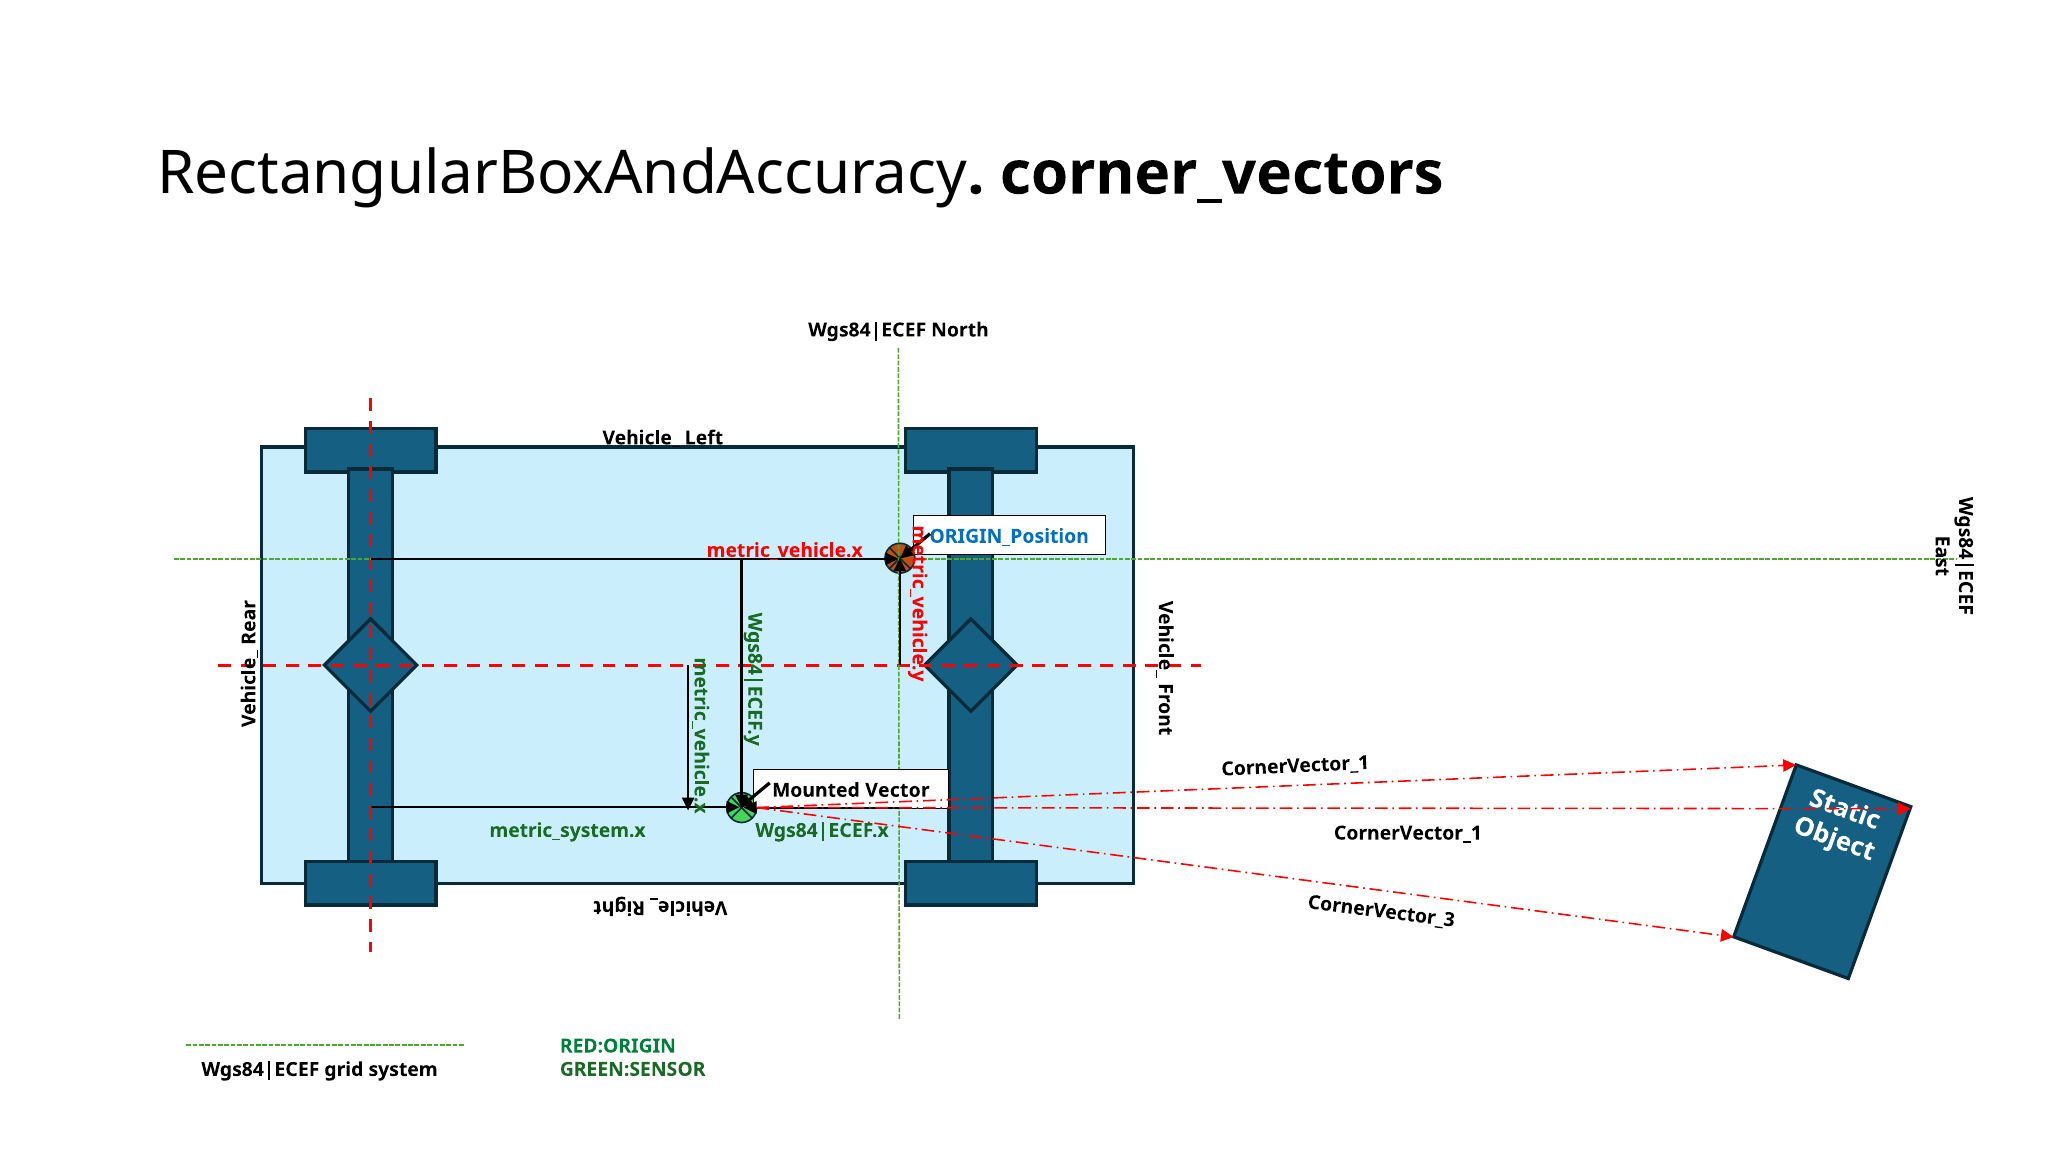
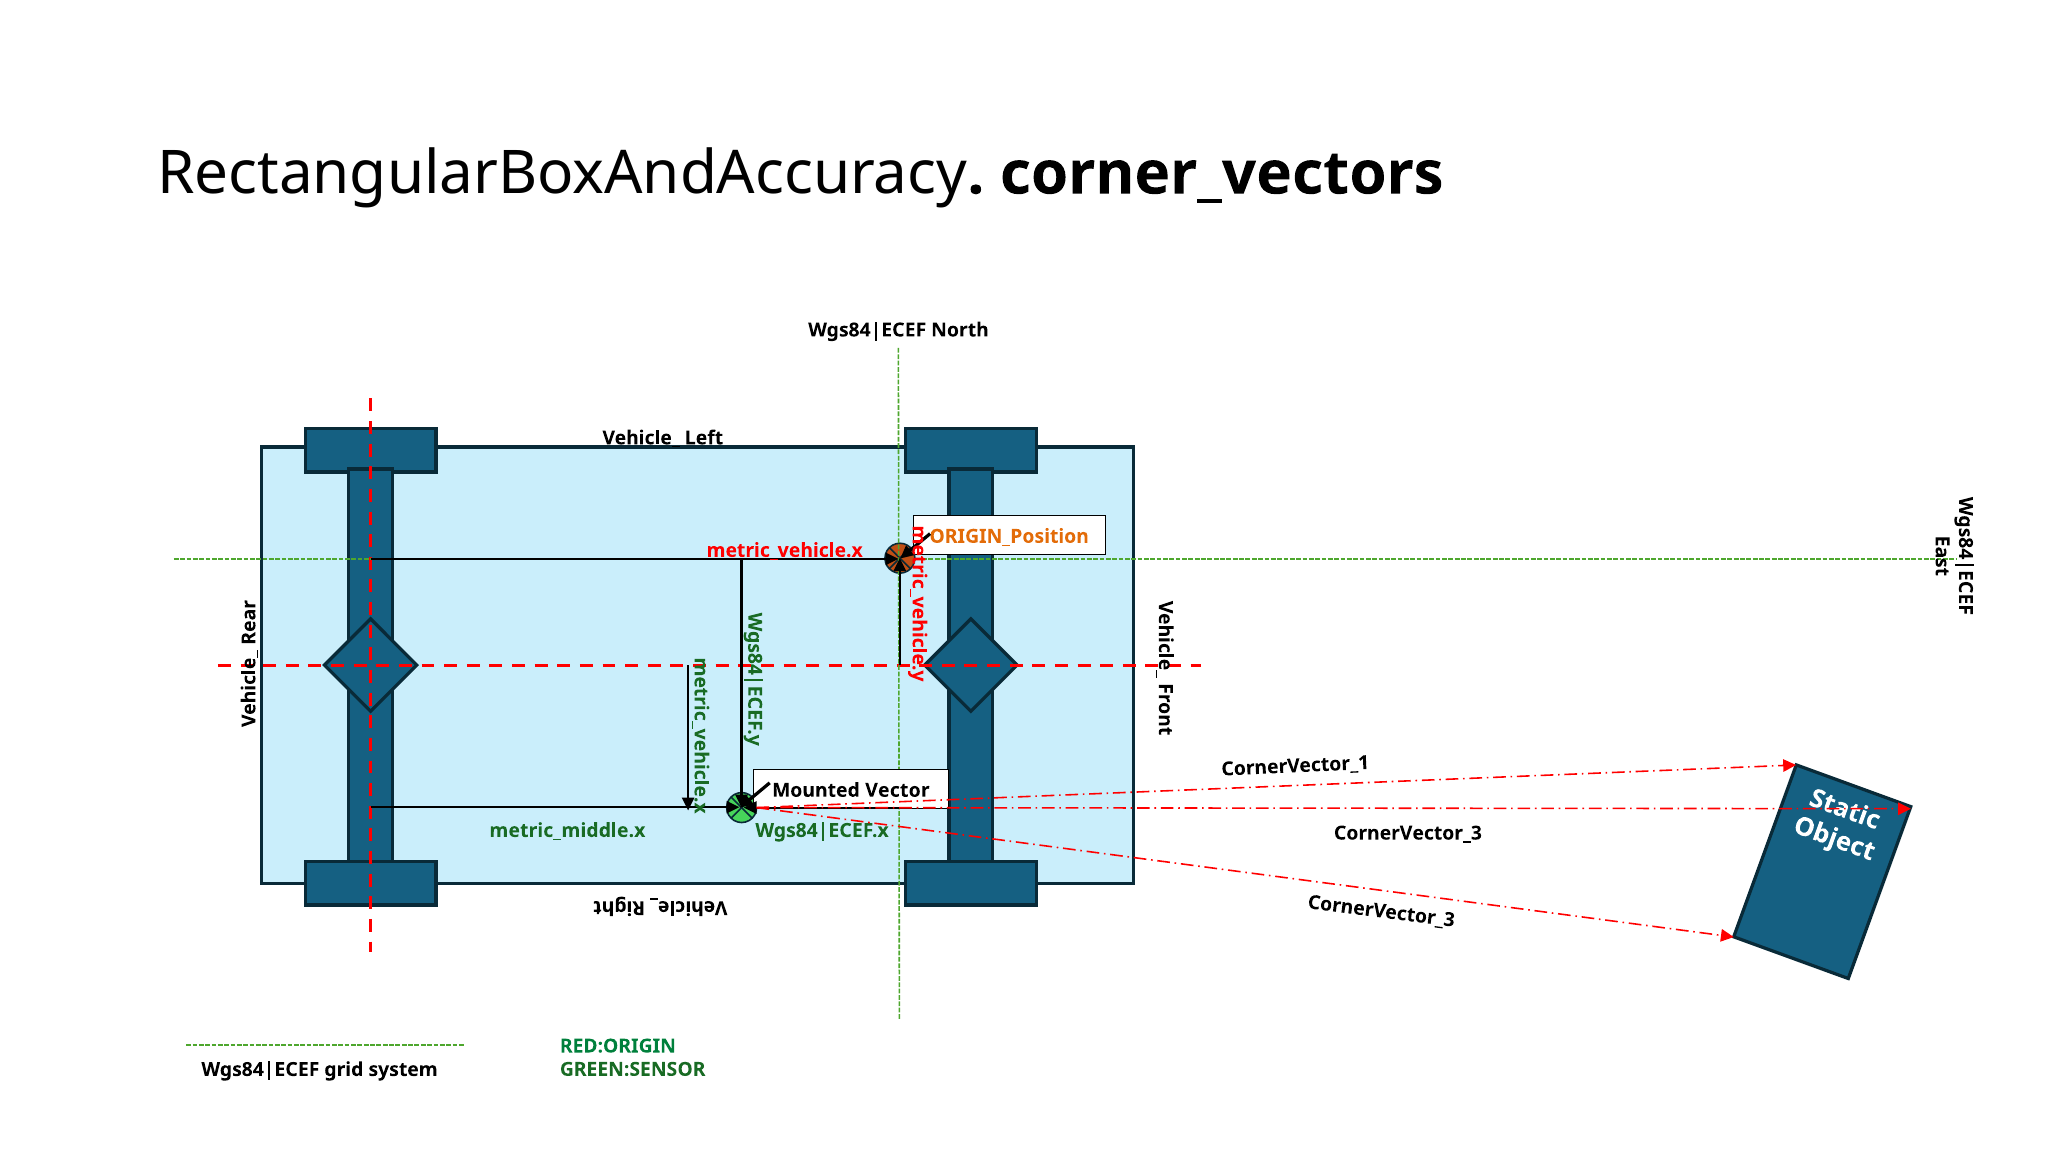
ORIGIN_Position colour: blue -> orange (1009, 536)
metric_system.x: metric_system.x -> metric_middle.x (567, 830)
CornerVector_1: CornerVector_1 -> CornerVector_3 (1408, 833)
